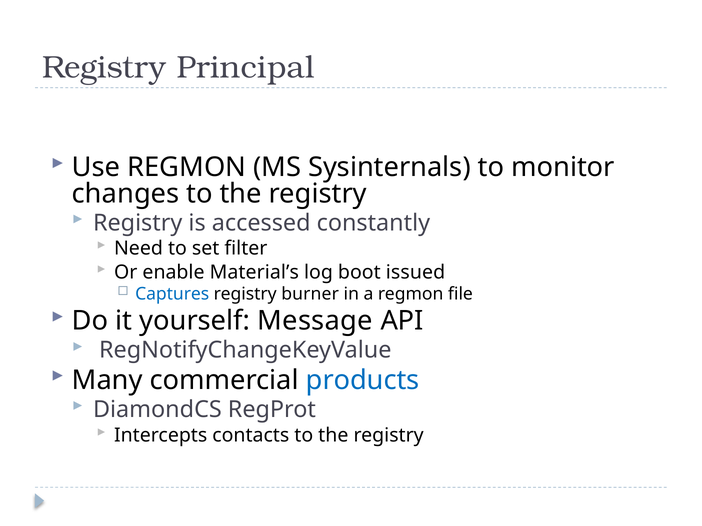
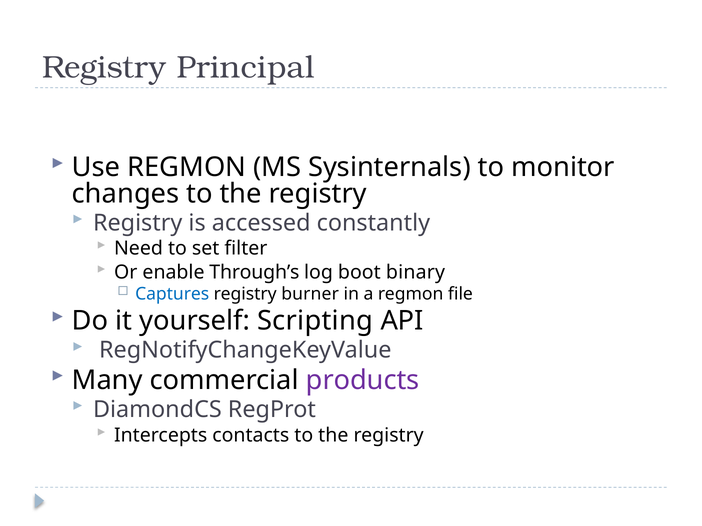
Material’s: Material’s -> Through’s (254, 272)
issued: issued -> binary (415, 272)
Message: Message -> Scripting (315, 321)
products colour: blue -> purple (363, 381)
